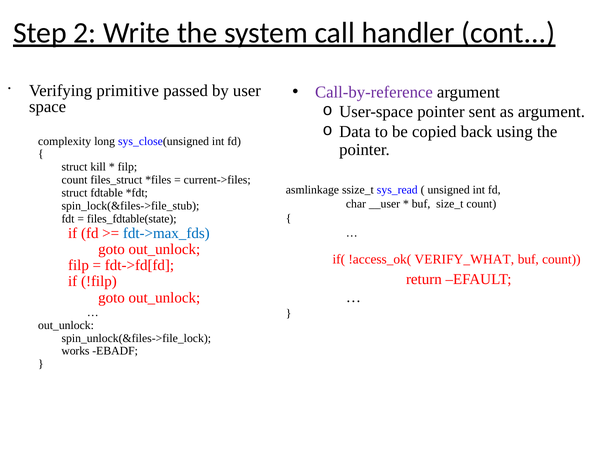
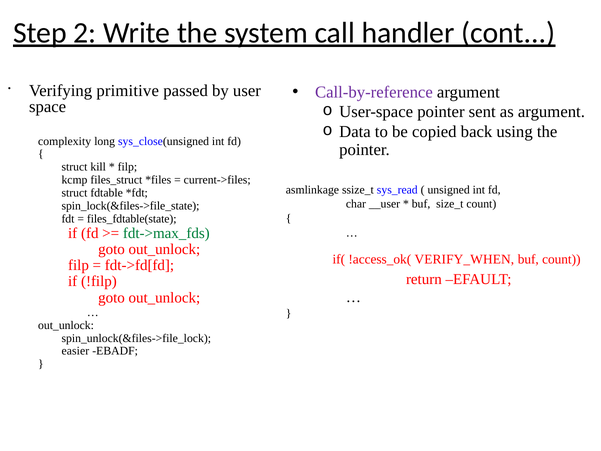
count: count -> kcmp (74, 180)
spin_lock(&files->file_stub: spin_lock(&files->file_stub -> spin_lock(&files->file_state (130, 206)
fdt->max_fds colour: blue -> green (166, 233)
VERIFY_WHAT: VERIFY_WHAT -> VERIFY_WHEN (464, 259)
works: works -> easier (75, 351)
